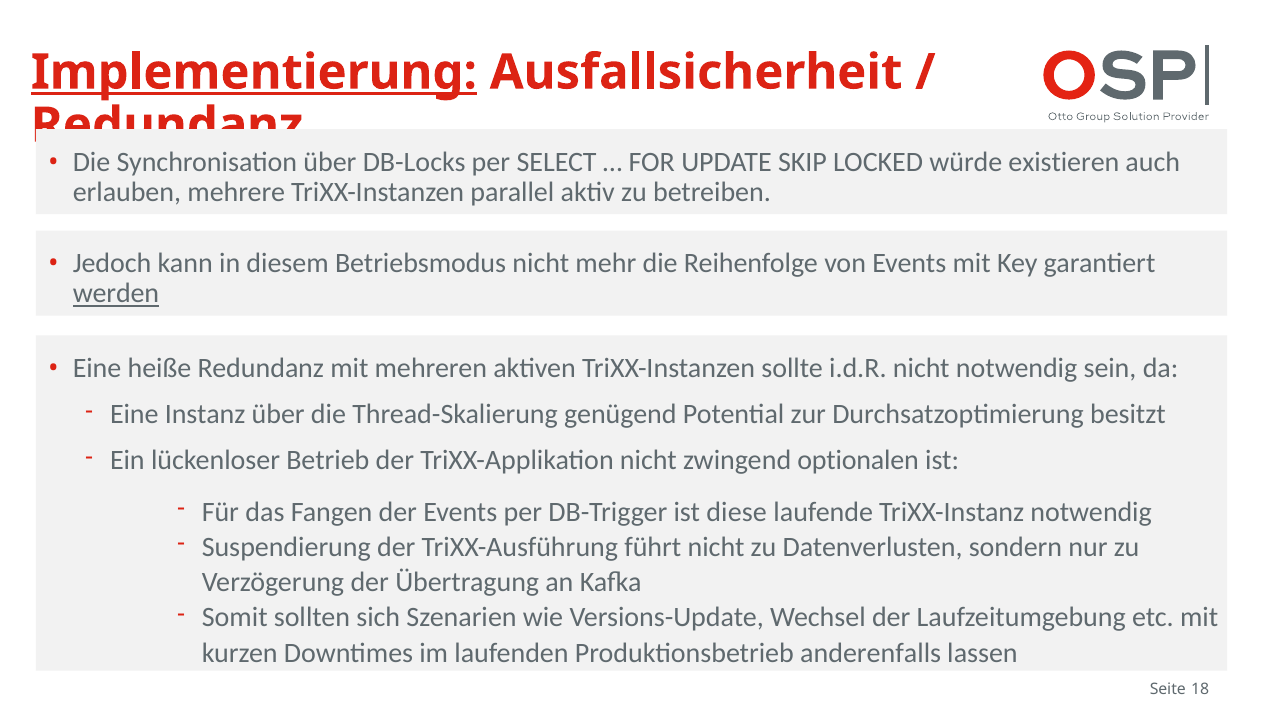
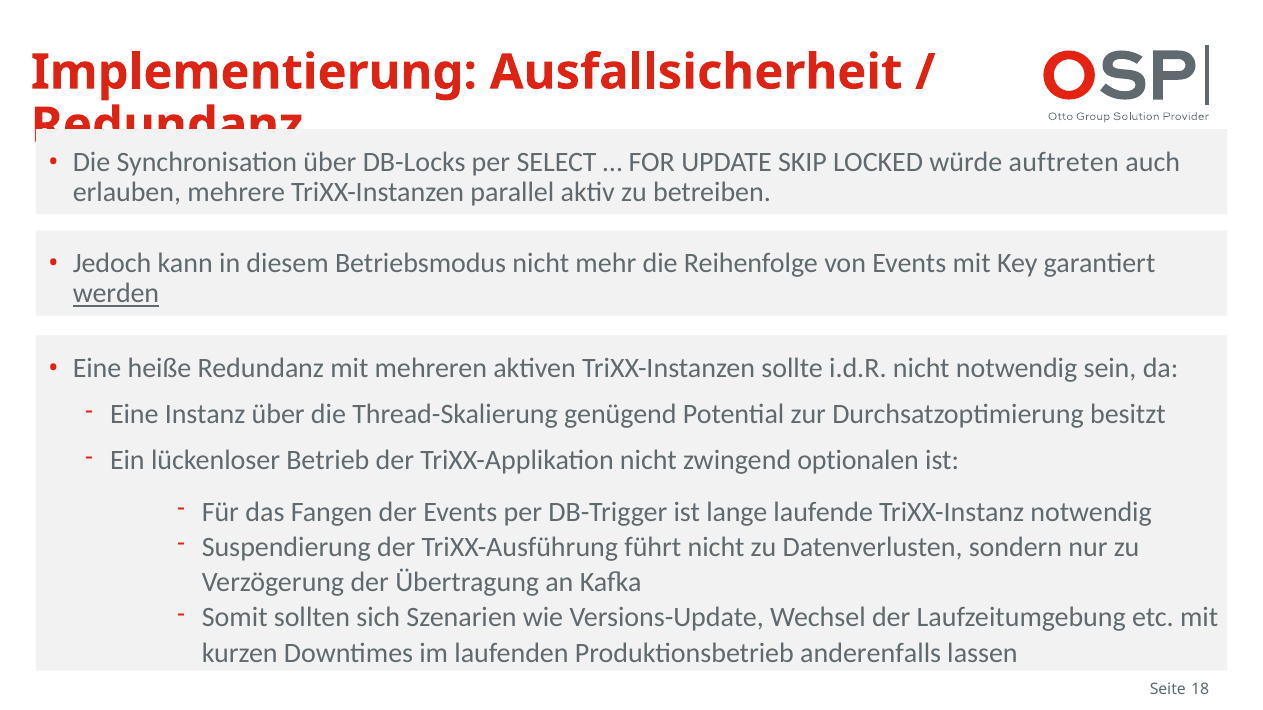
Implementierung underline: present -> none (254, 72)
existieren: existieren -> auftreten (1064, 162)
diese: diese -> lange (737, 512)
